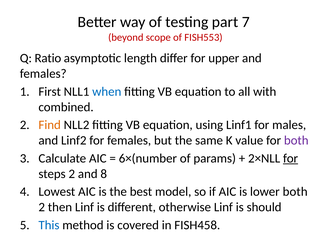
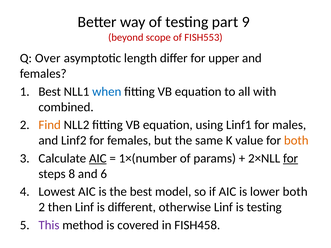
7: 7 -> 9 (246, 22)
Ratio: Ratio -> Over (48, 58)
1 First: First -> Best (50, 92)
both colour: purple -> orange (296, 141)
AIC underline: none -> present (98, 159)
6×(number: 6×(number -> 1×(number (148, 159)
steps 2: 2 -> 8 (72, 174)
8: 8 -> 6 (104, 174)
is should: should -> testing (264, 207)
This colour: blue -> purple (49, 225)
